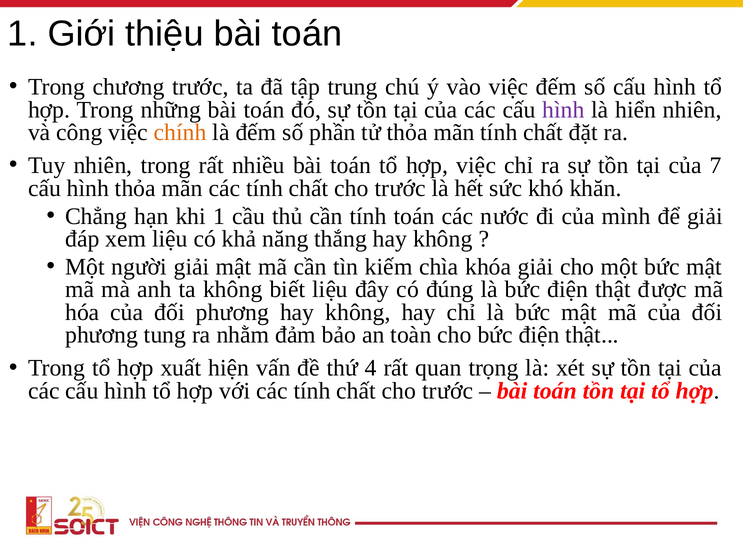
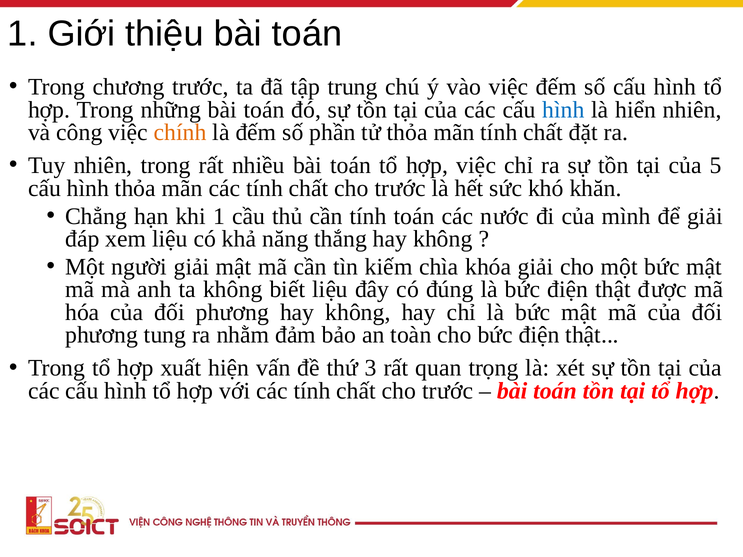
hình colour: purple -> blue (563, 110)
7: 7 -> 5 (716, 166)
4: 4 -> 3 (371, 368)
